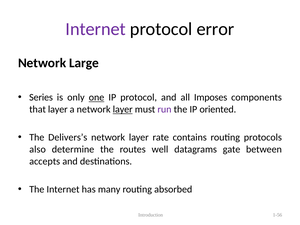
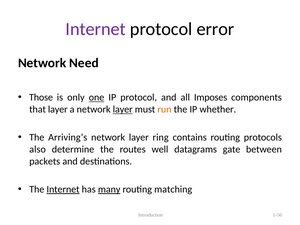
Large: Large -> Need (84, 63)
Series: Series -> Those (41, 97)
run colour: purple -> orange (164, 109)
oriented: oriented -> whether (218, 109)
Delivers’s: Delivers’s -> Arriving’s (68, 137)
rate: rate -> ring (161, 137)
accepts: accepts -> packets (45, 161)
Internet underline: none -> present (63, 189)
many underline: none -> present (109, 189)
absorbed: absorbed -> matching (173, 189)
